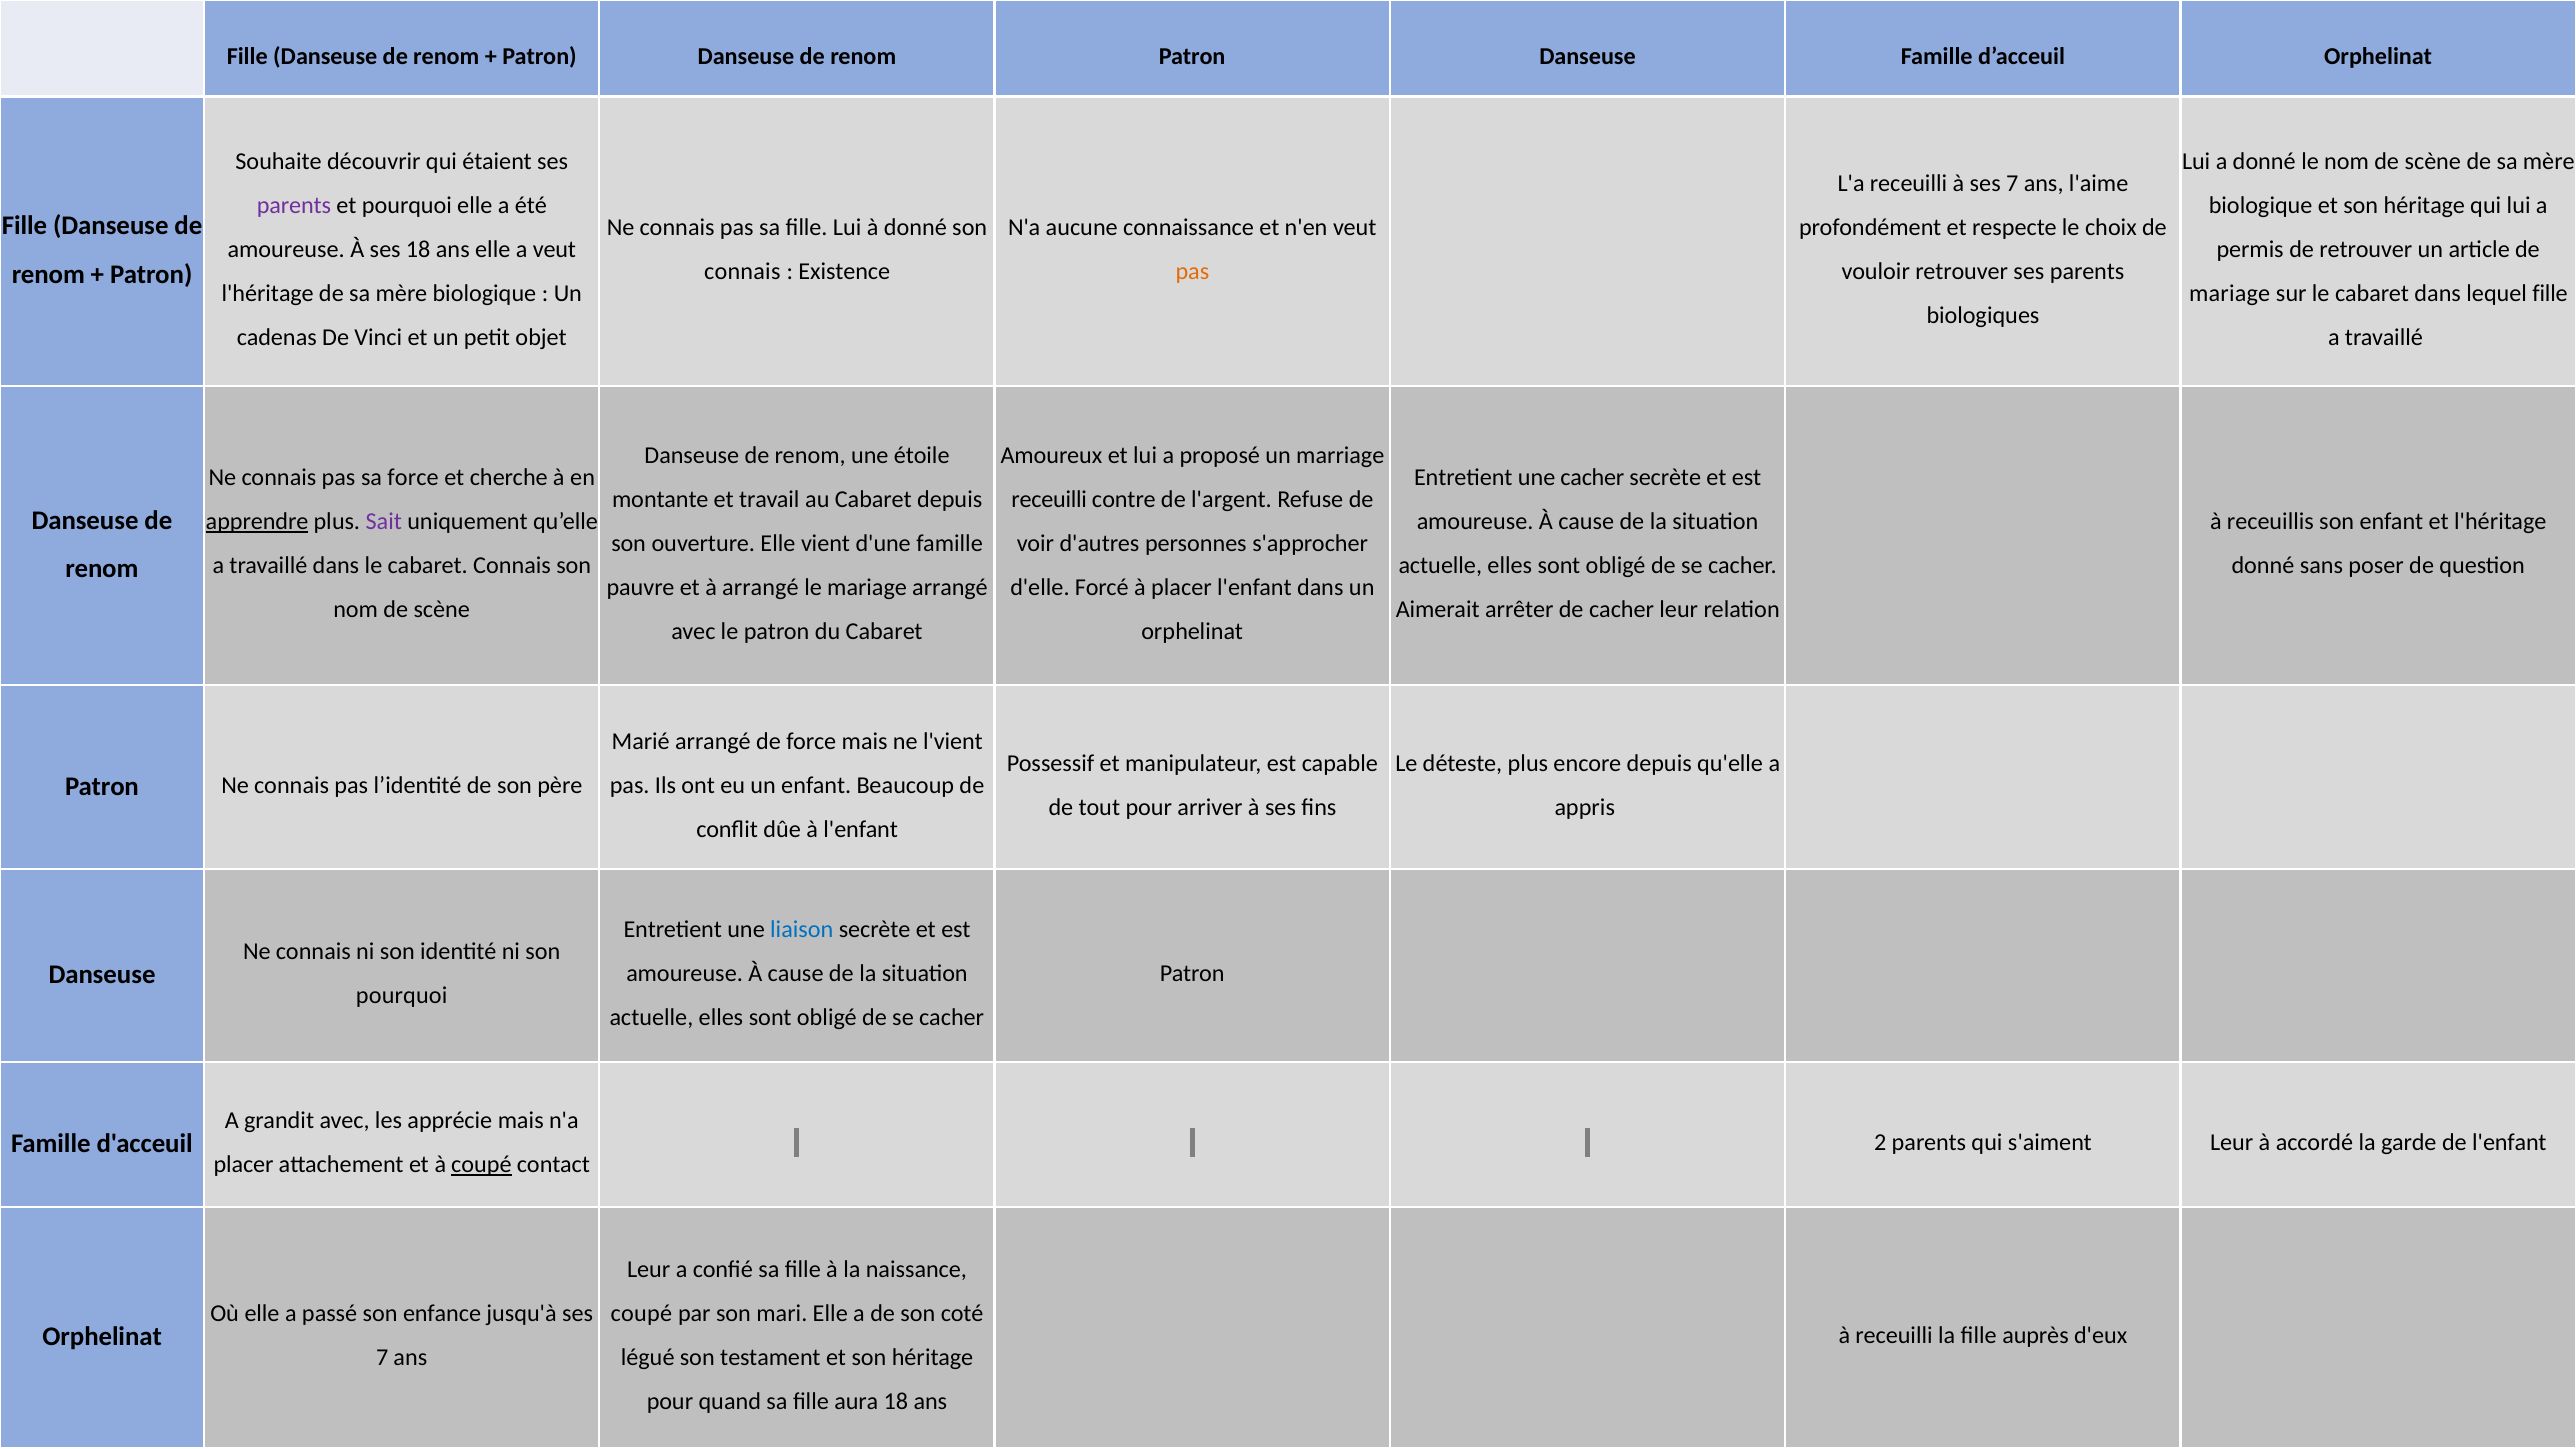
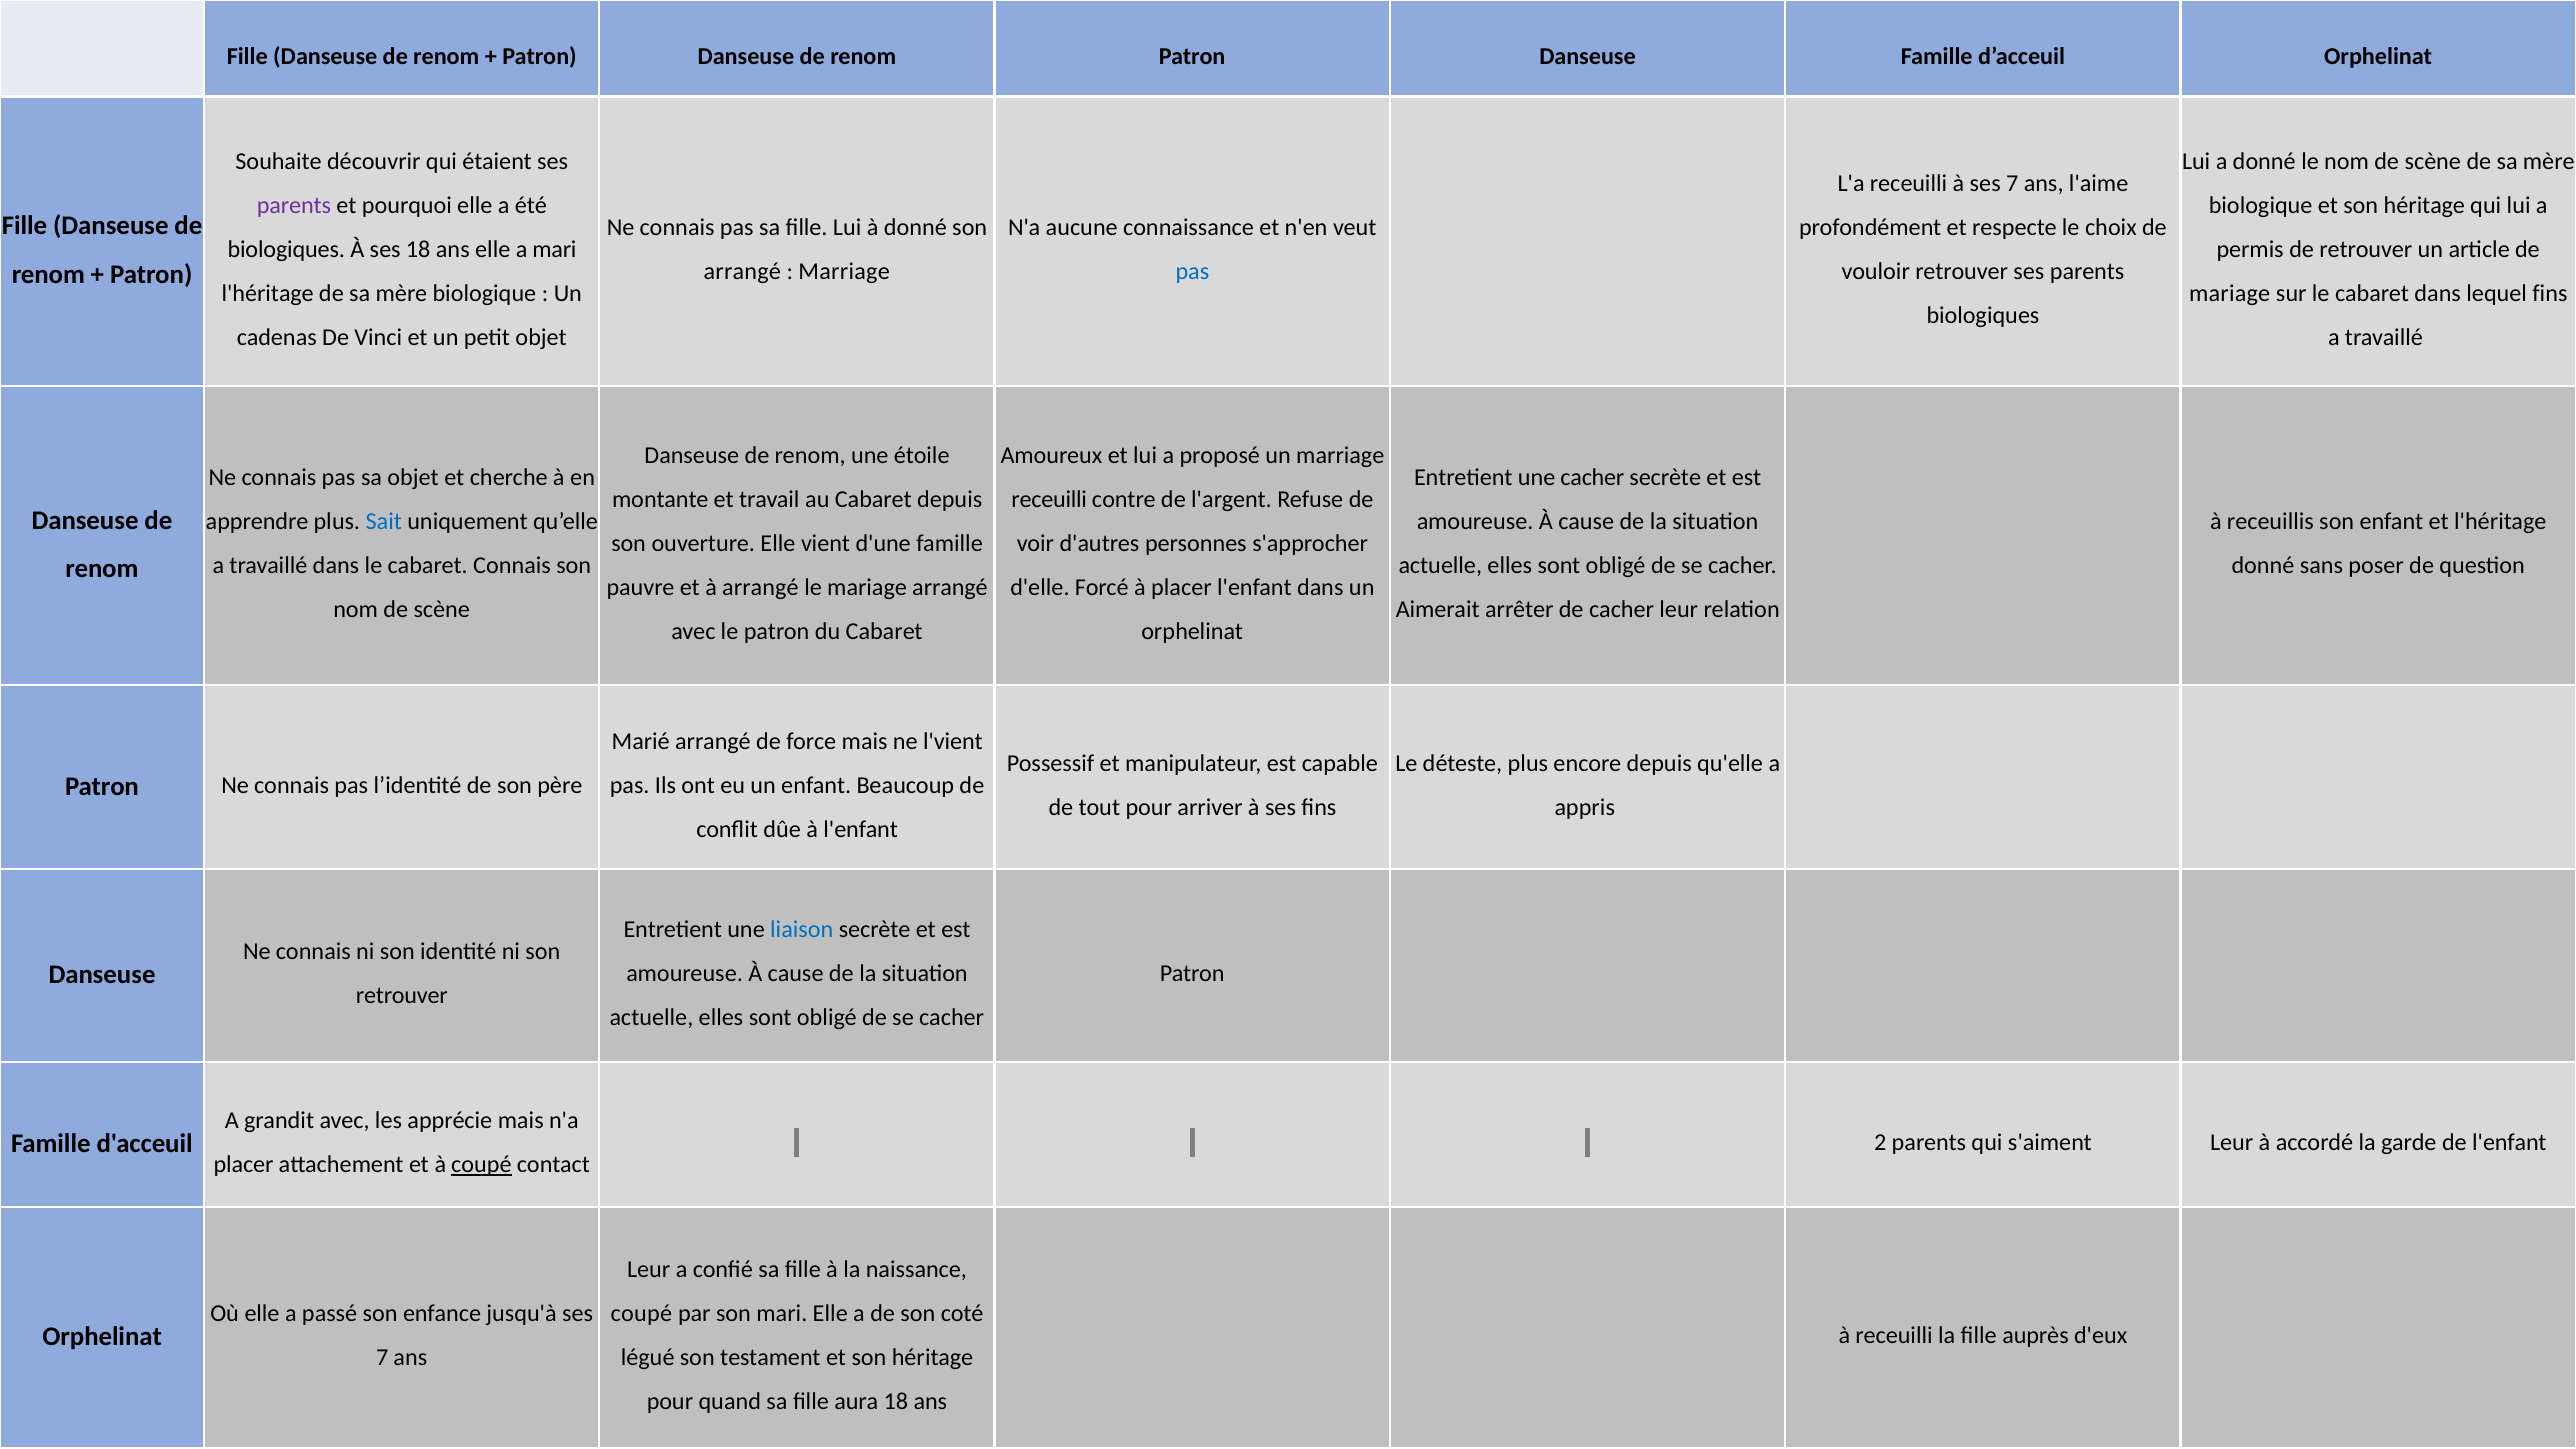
amoureuse: amoureuse -> biologiques (286, 249)
a veut: veut -> mari (554, 249)
connais: connais -> arrangé (742, 271)
Existence: Existence -> Marriage (844, 271)
pas colour: orange -> blue (1192, 271)
lequel fille: fille -> fins (2550, 293)
sa force: force -> objet (413, 478)
apprendre underline: present -> none (257, 522)
Sait colour: purple -> blue (384, 522)
pourquoi: pourquoi -> retrouver (402, 996)
